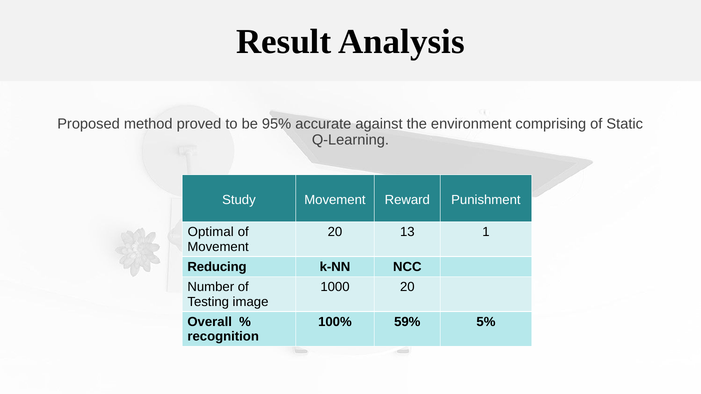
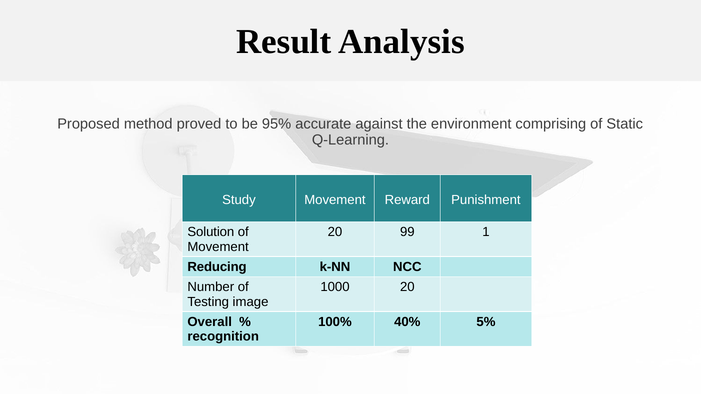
Optimal: Optimal -> Solution (211, 232)
13: 13 -> 99 (407, 232)
59%: 59% -> 40% (407, 322)
